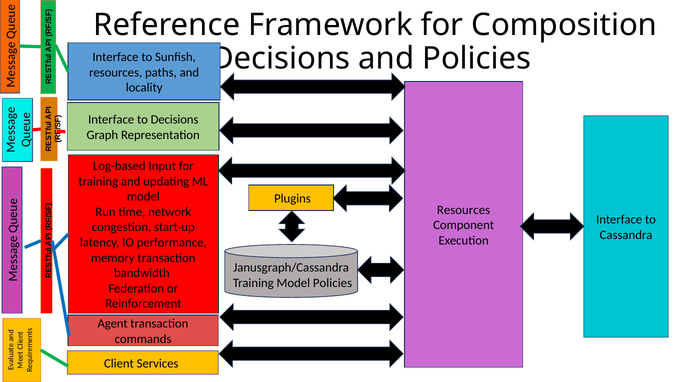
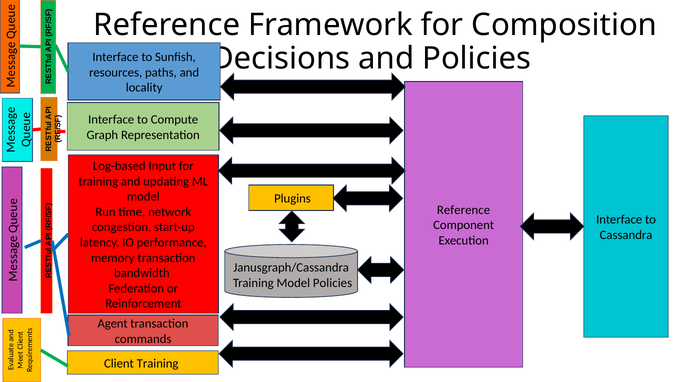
to Decisions: Decisions -> Compute (174, 120)
Resources: Resources -> Reference (464, 210)
Client Services: Services -> Training (158, 363)
